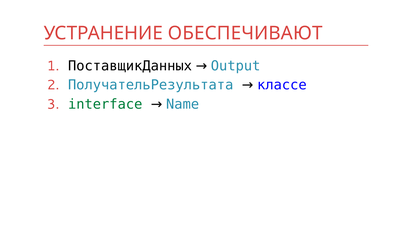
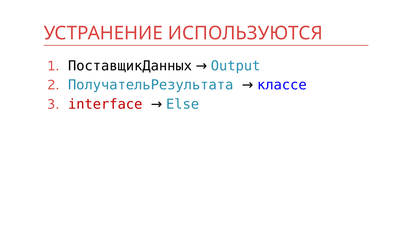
ОБЕСПЕЧИВАЮТ: ОБЕСПЕЧИВАЮТ -> ИСПОЛЬЗУЮТСЯ (245, 33)
interface colour: green -> red (105, 104)
Name: Name -> Else (183, 104)
